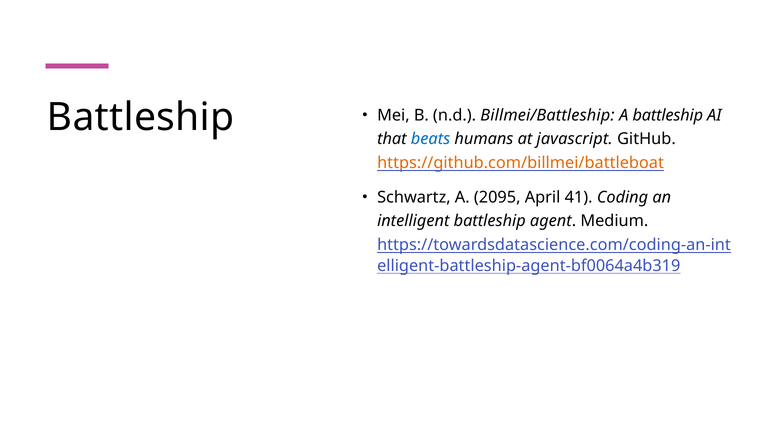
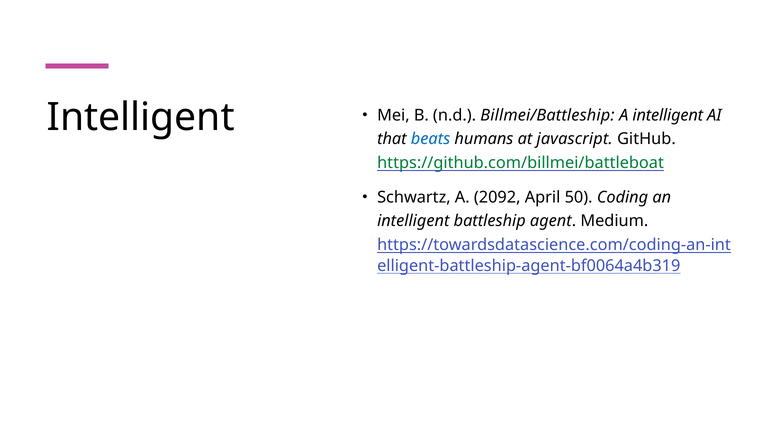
Battleship: Battleship -> Intelligent (141, 117)
A battleship: battleship -> intelligent (668, 116)
https://github.com/billmei/battleboat colour: orange -> green (521, 163)
2095: 2095 -> 2092 (497, 197)
41: 41 -> 50 (579, 197)
